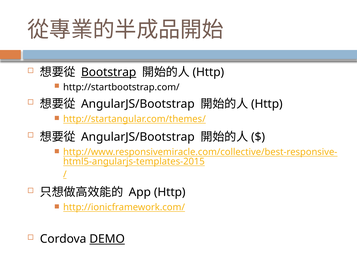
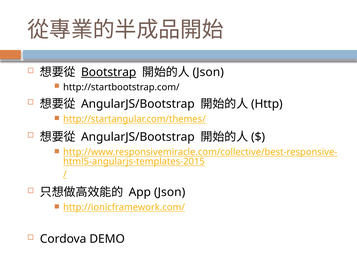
Http: Http -> Json (208, 72)
App Http: Http -> Json (170, 192)
DEMO underline: present -> none (107, 239)
